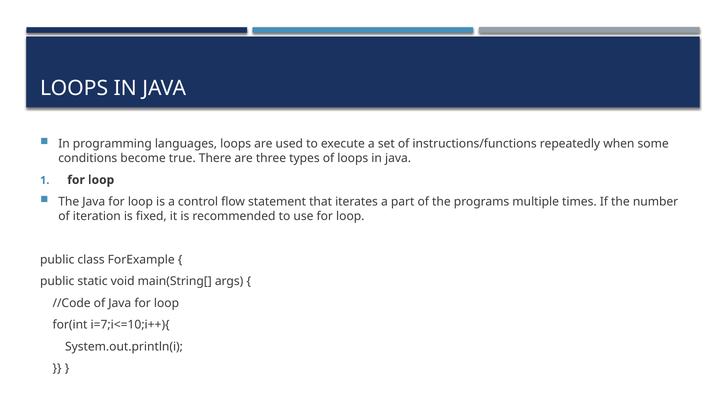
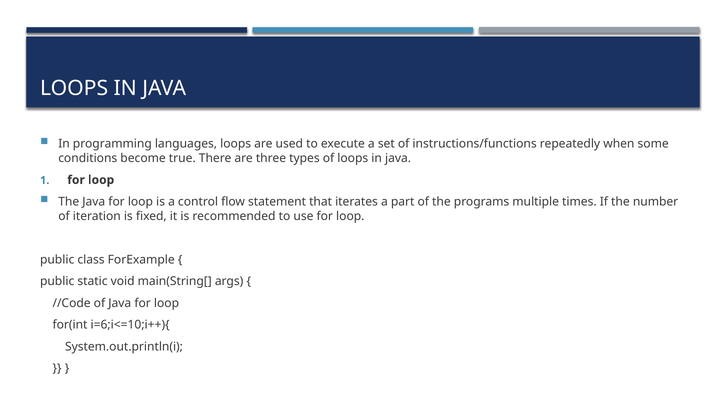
i=7;i<=10;i++){: i=7;i<=10;i++){ -> i=6;i<=10;i++){ (130, 325)
